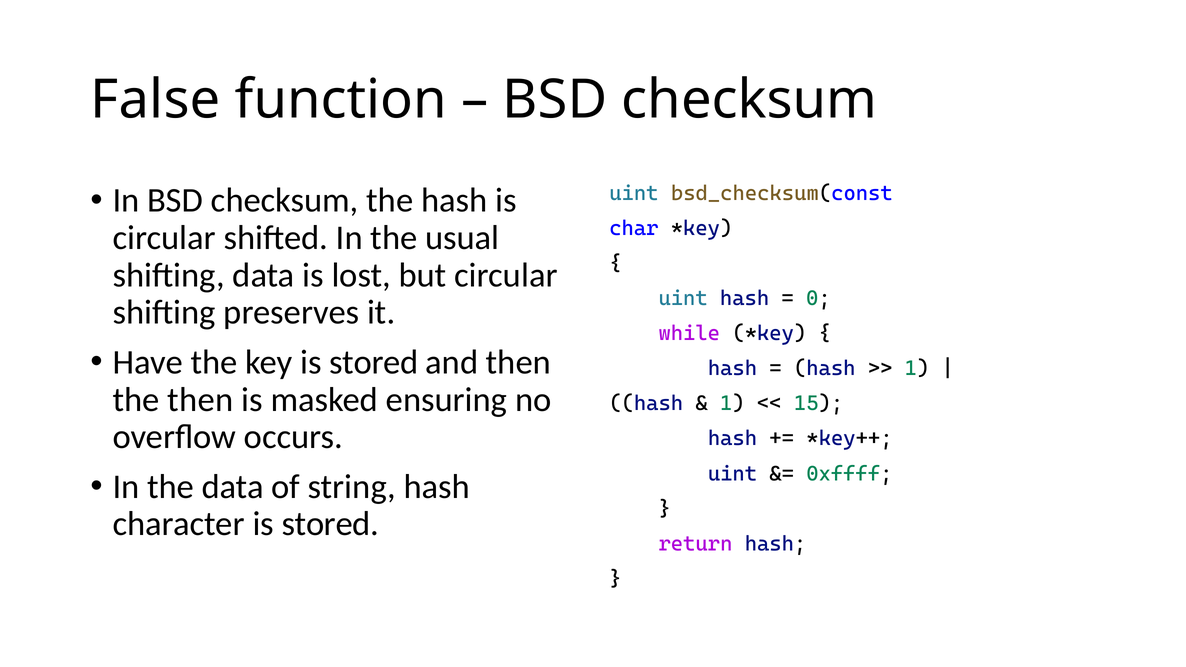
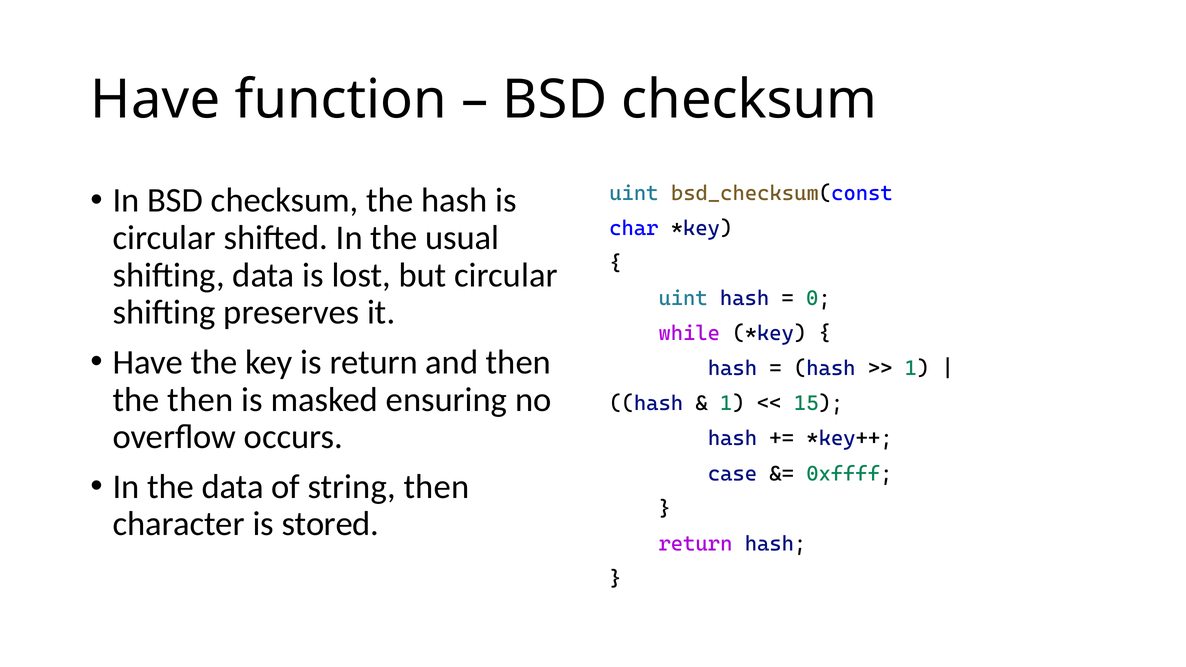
False: False -> Have (155, 100)
key is stored: stored -> return (374, 362)
uint: uint -> case (732, 474)
string hash: hash -> then (437, 487)
